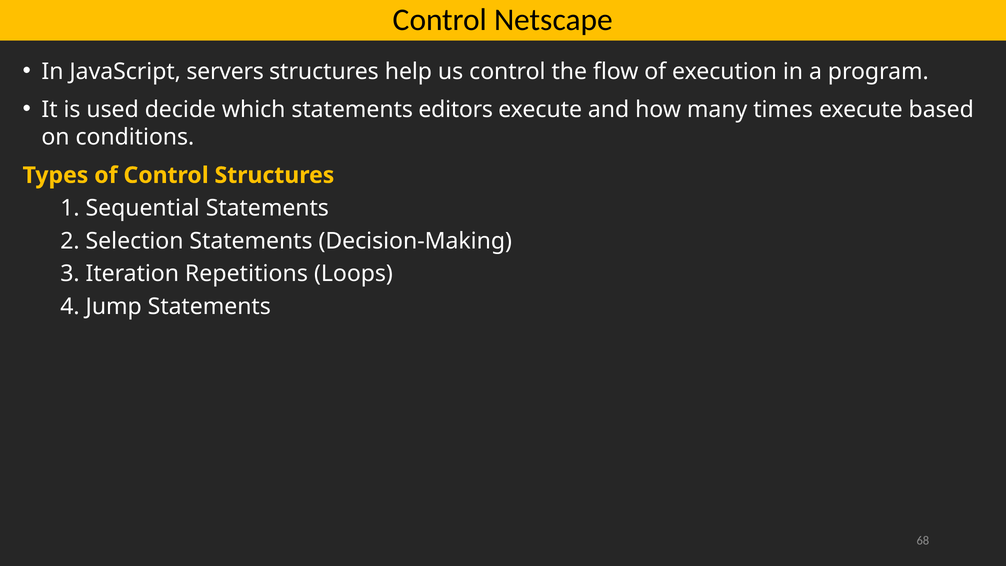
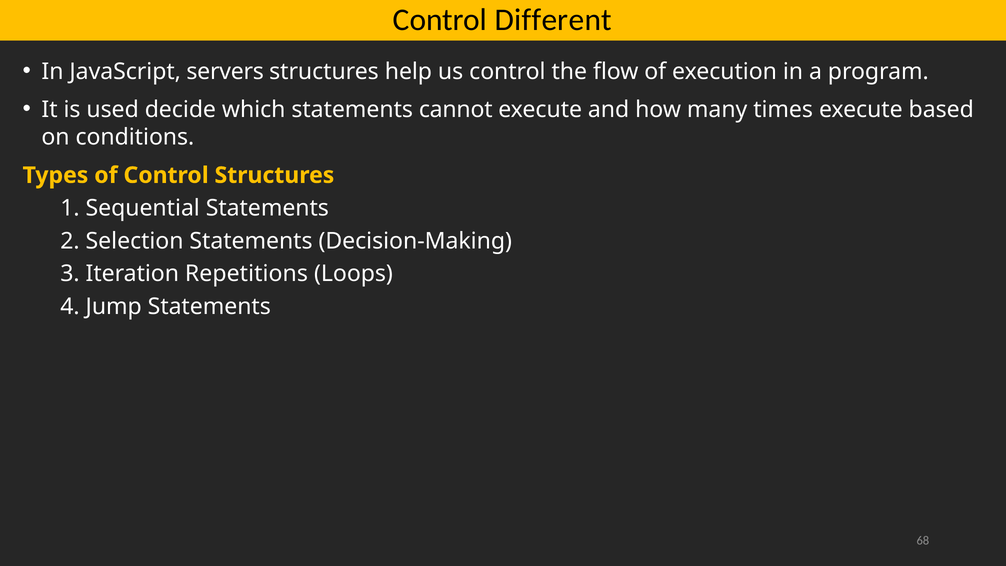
Netscape: Netscape -> Different (553, 20)
editors: editors -> cannot (456, 110)
